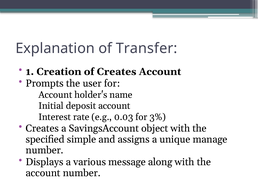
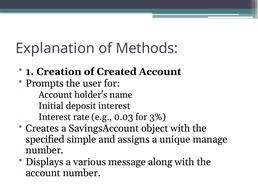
Transfer: Transfer -> Methods (147, 48)
of Creates: Creates -> Created (117, 71)
deposit account: account -> interest (114, 106)
